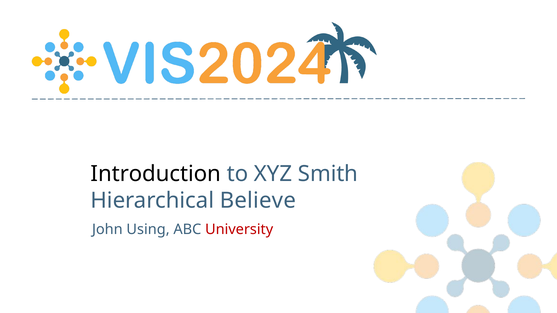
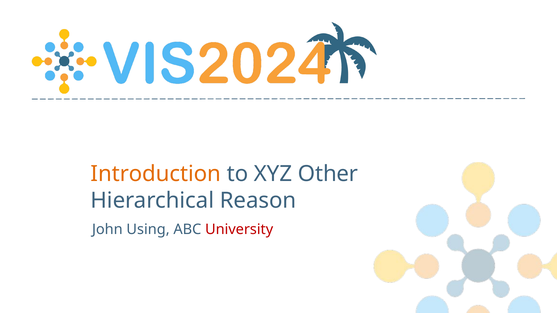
Introduction colour: black -> orange (156, 174)
Smith: Smith -> Other (328, 174)
Believe: Believe -> Reason (258, 201)
